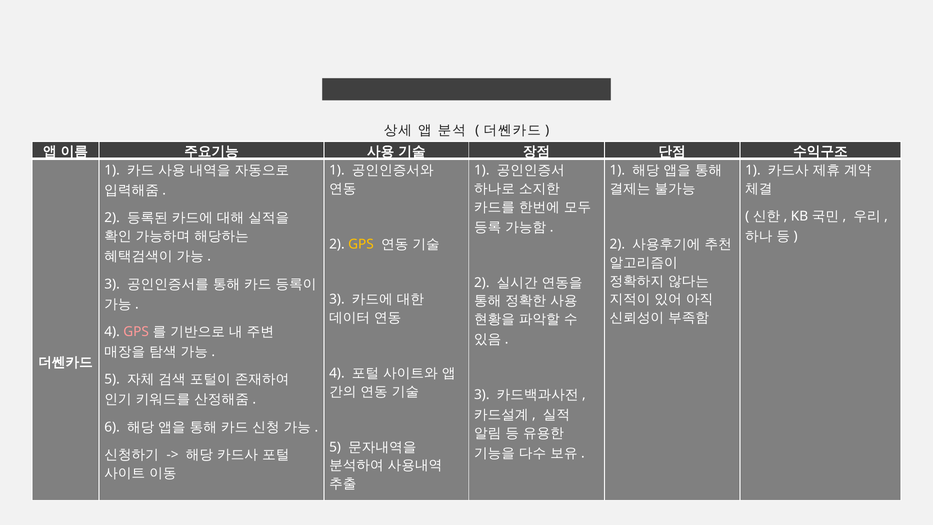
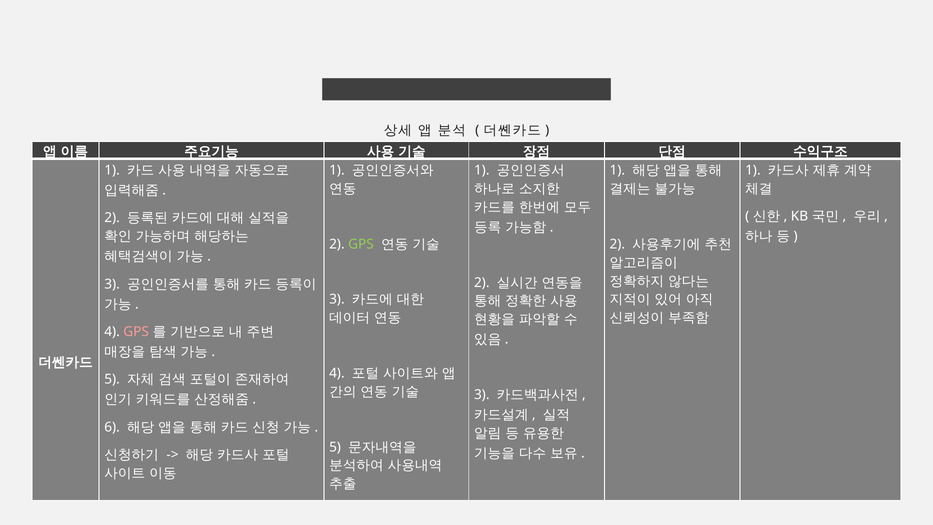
GPS colour: yellow -> light green (361, 244)
